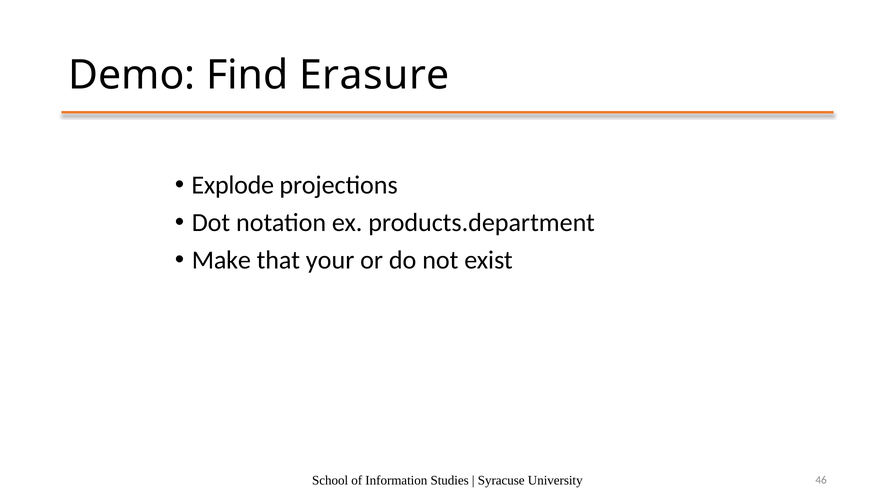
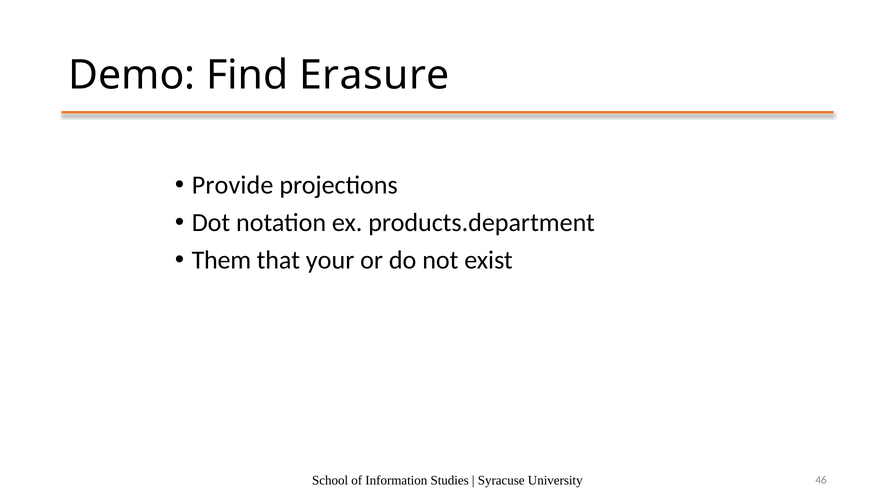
Explode: Explode -> Provide (233, 185)
Make: Make -> Them (221, 260)
